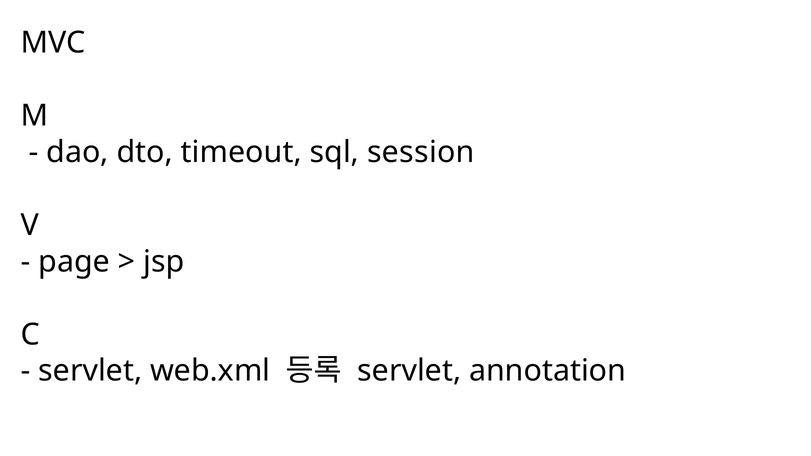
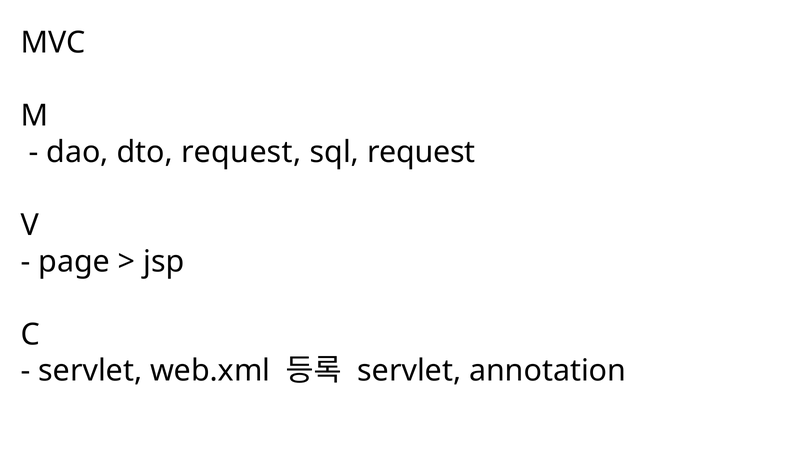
dto timeout: timeout -> request (241, 152)
sql session: session -> request (421, 152)
